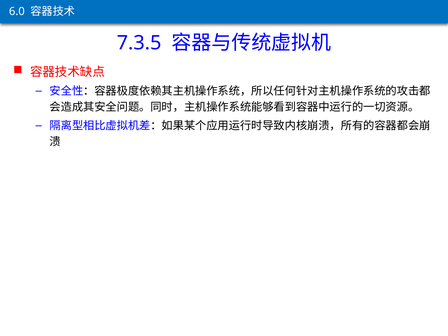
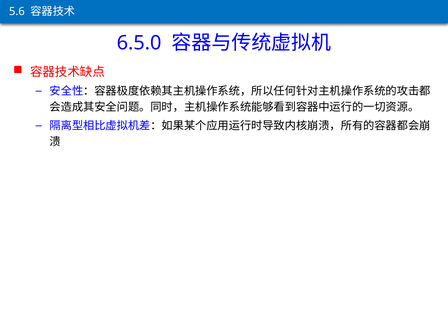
6.0: 6.0 -> 5.6 (17, 11)
7.3.5: 7.3.5 -> 6.5.0 (139, 43)
